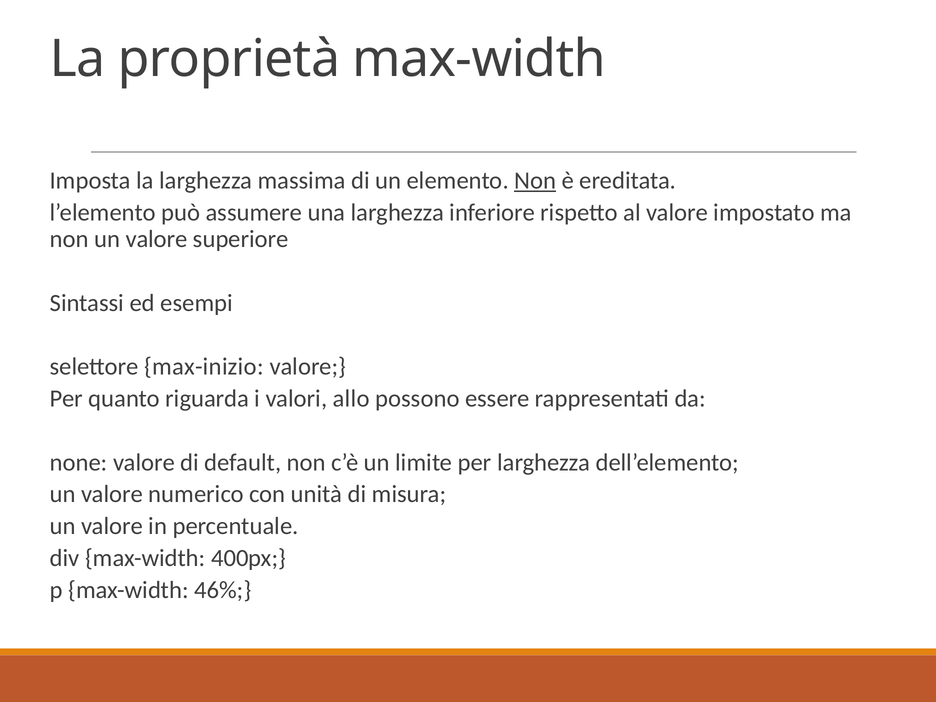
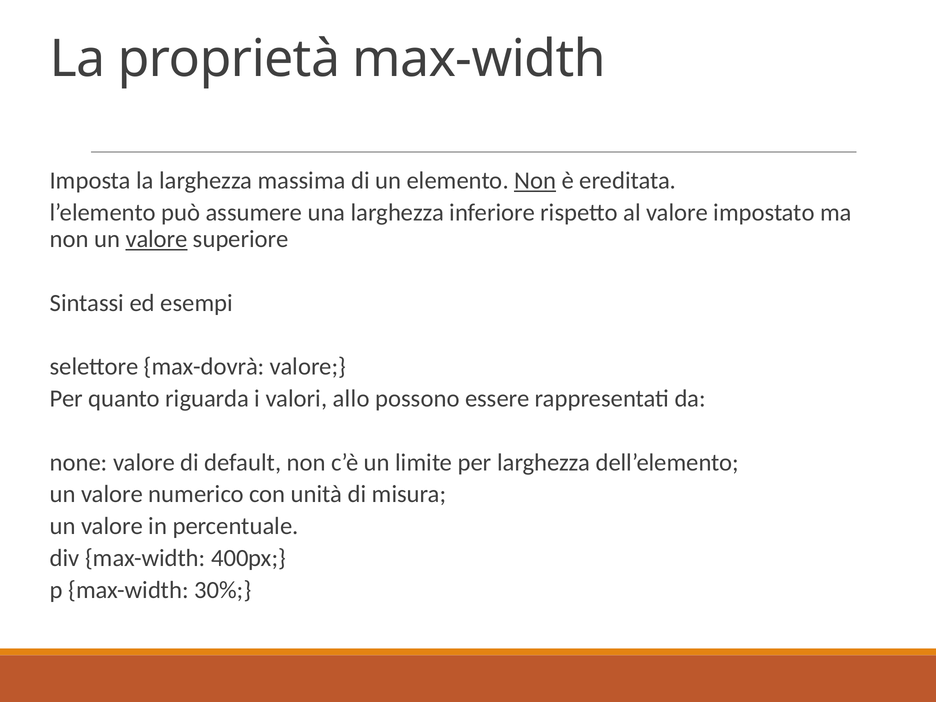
valore underline: none -> present (157, 239)
max-inizio: max-inizio -> max-dovrà (204, 367)
46%: 46% -> 30% (223, 590)
